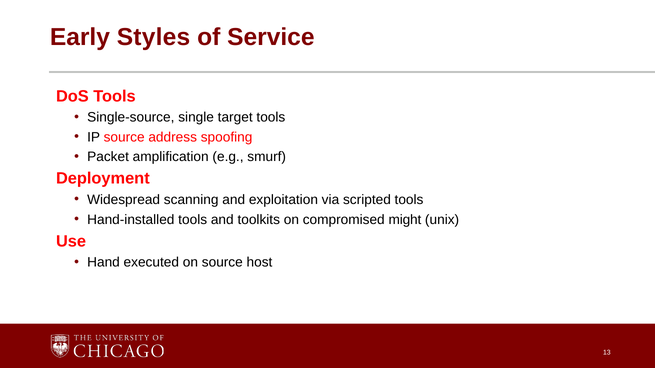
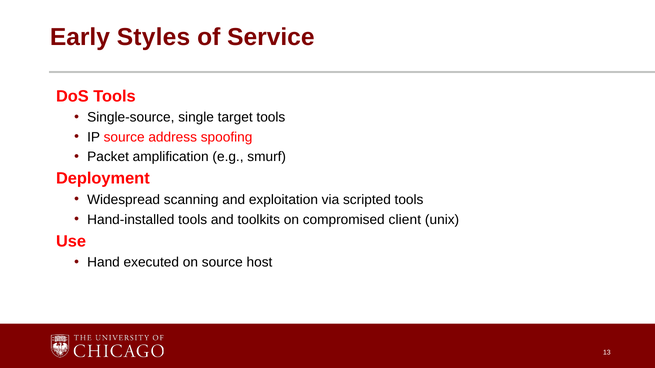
might: might -> client (405, 220)
